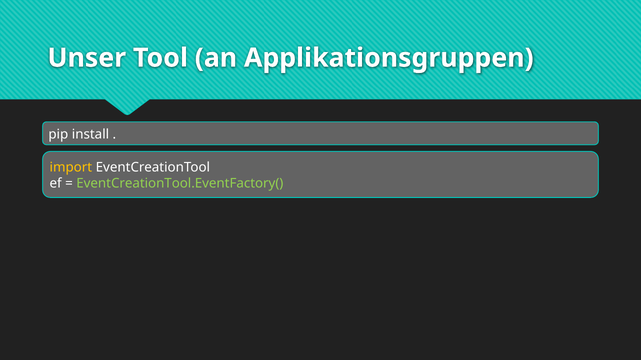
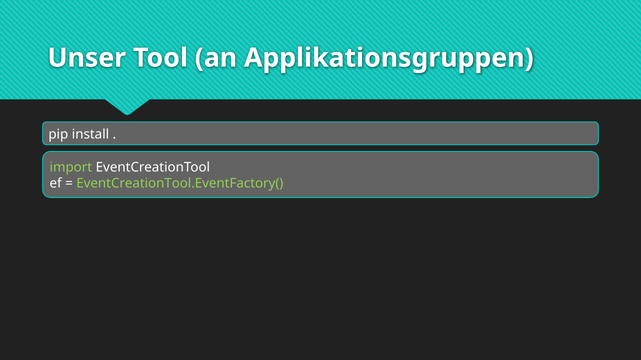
import colour: yellow -> light green (71, 168)
